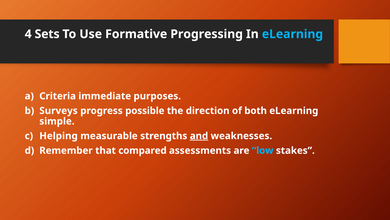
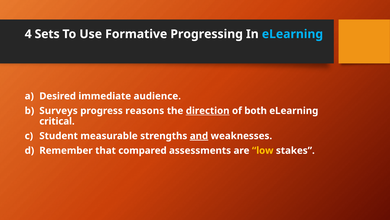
Criteria: Criteria -> Desired (58, 96)
purposes: purposes -> audience (157, 96)
possible: possible -> reasons (145, 110)
direction underline: none -> present (208, 110)
simple: simple -> critical (57, 121)
Helping: Helping -> Student (59, 136)
low colour: light blue -> yellow (263, 150)
